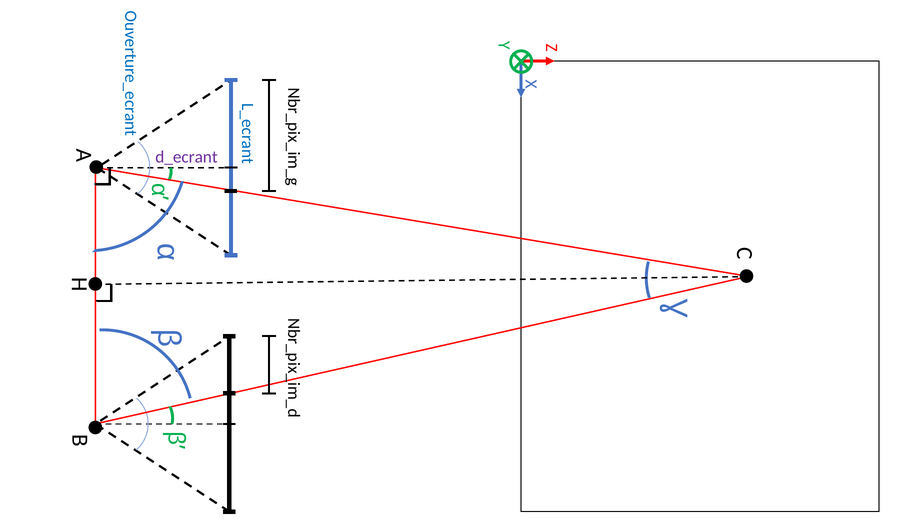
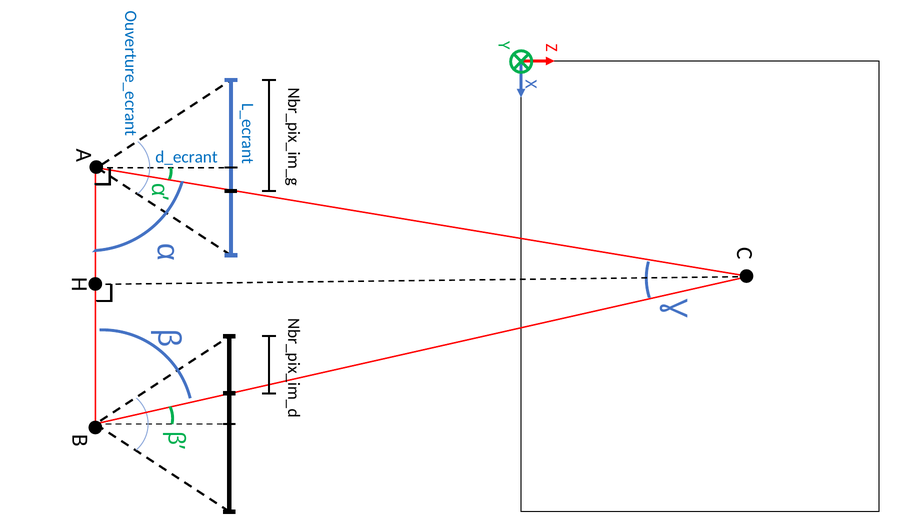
d_ecrant colour: purple -> blue (187, 157)
